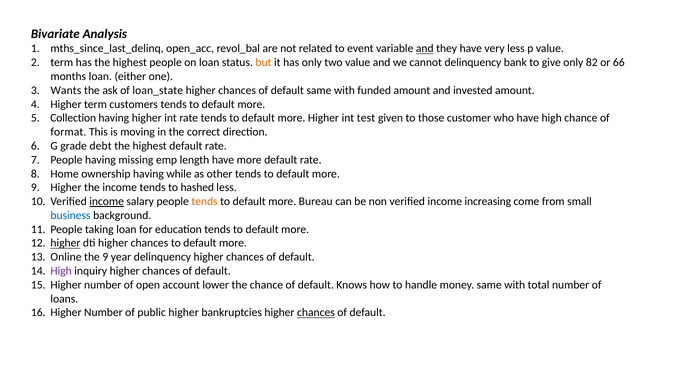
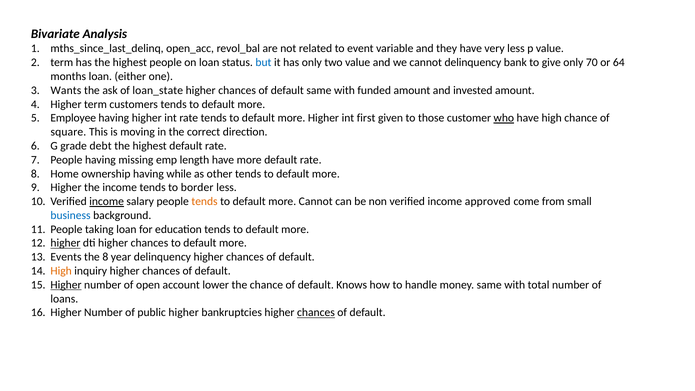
and underline: present -> none (425, 49)
but colour: orange -> blue (263, 63)
82: 82 -> 70 (592, 63)
66: 66 -> 64 (619, 63)
Collection: Collection -> Employee (73, 118)
test: test -> first (366, 118)
who underline: none -> present (504, 118)
format: format -> square (68, 132)
hashed: hashed -> border (197, 188)
more Bureau: Bureau -> Cannot (316, 201)
increasing: increasing -> approved (488, 201)
Online: Online -> Events (66, 257)
the 9: 9 -> 8 (105, 257)
High colour: purple -> orange (61, 271)
Higher underline: none -> present (66, 285)
